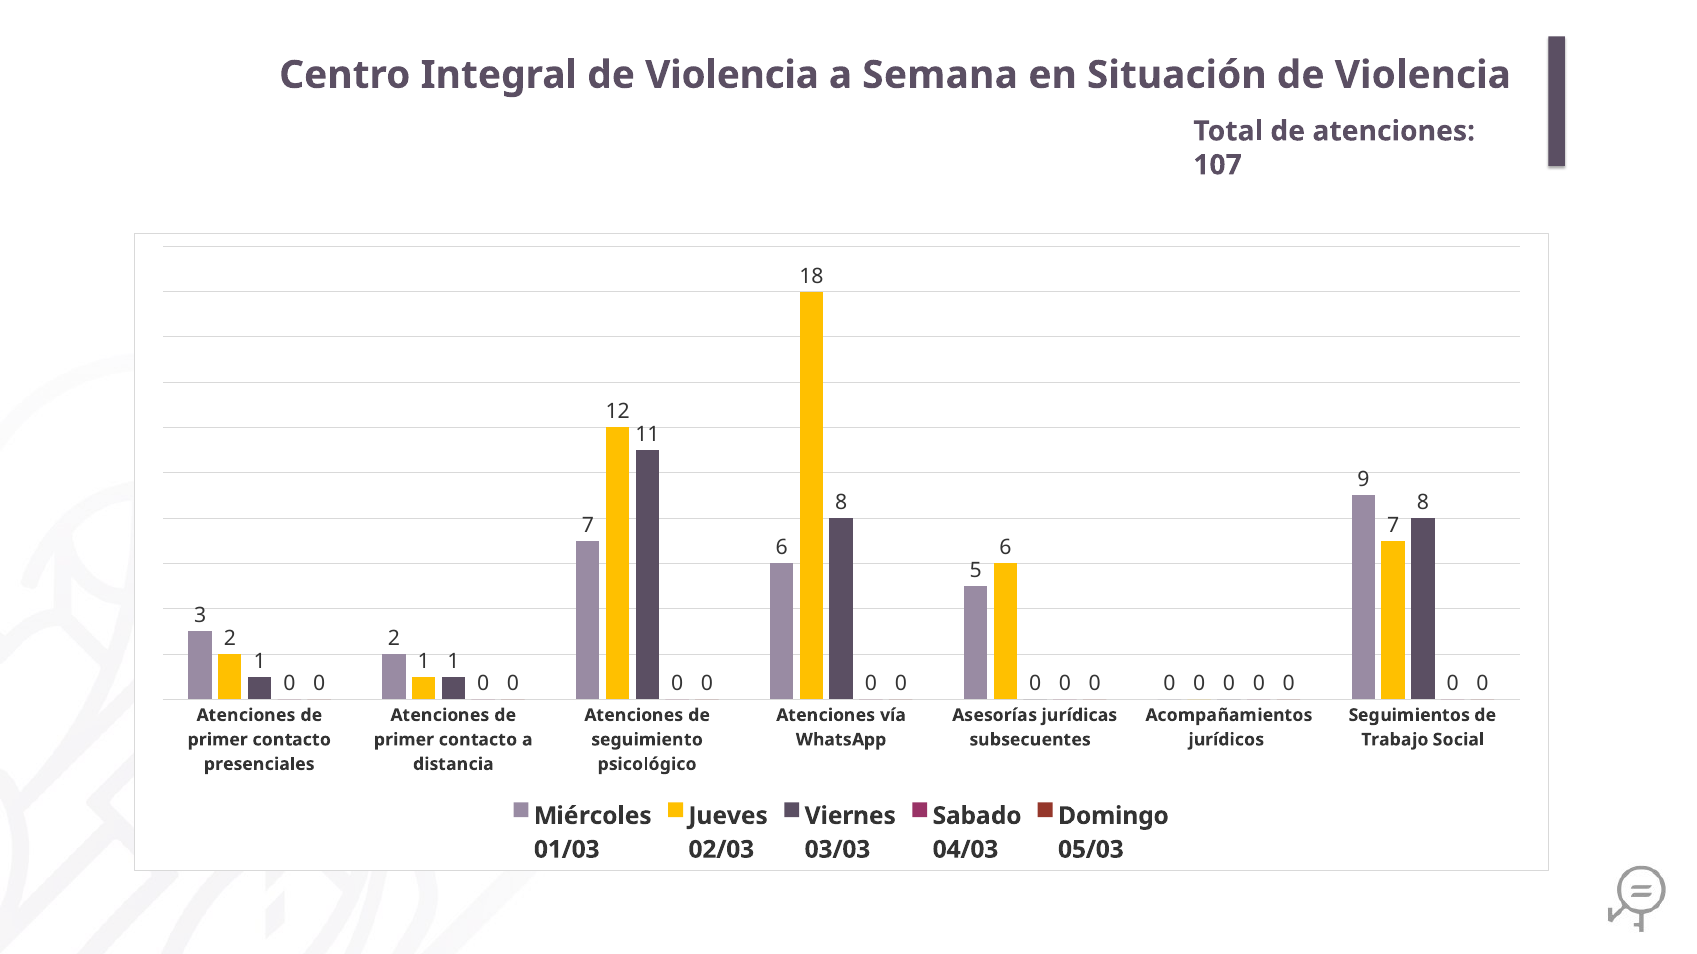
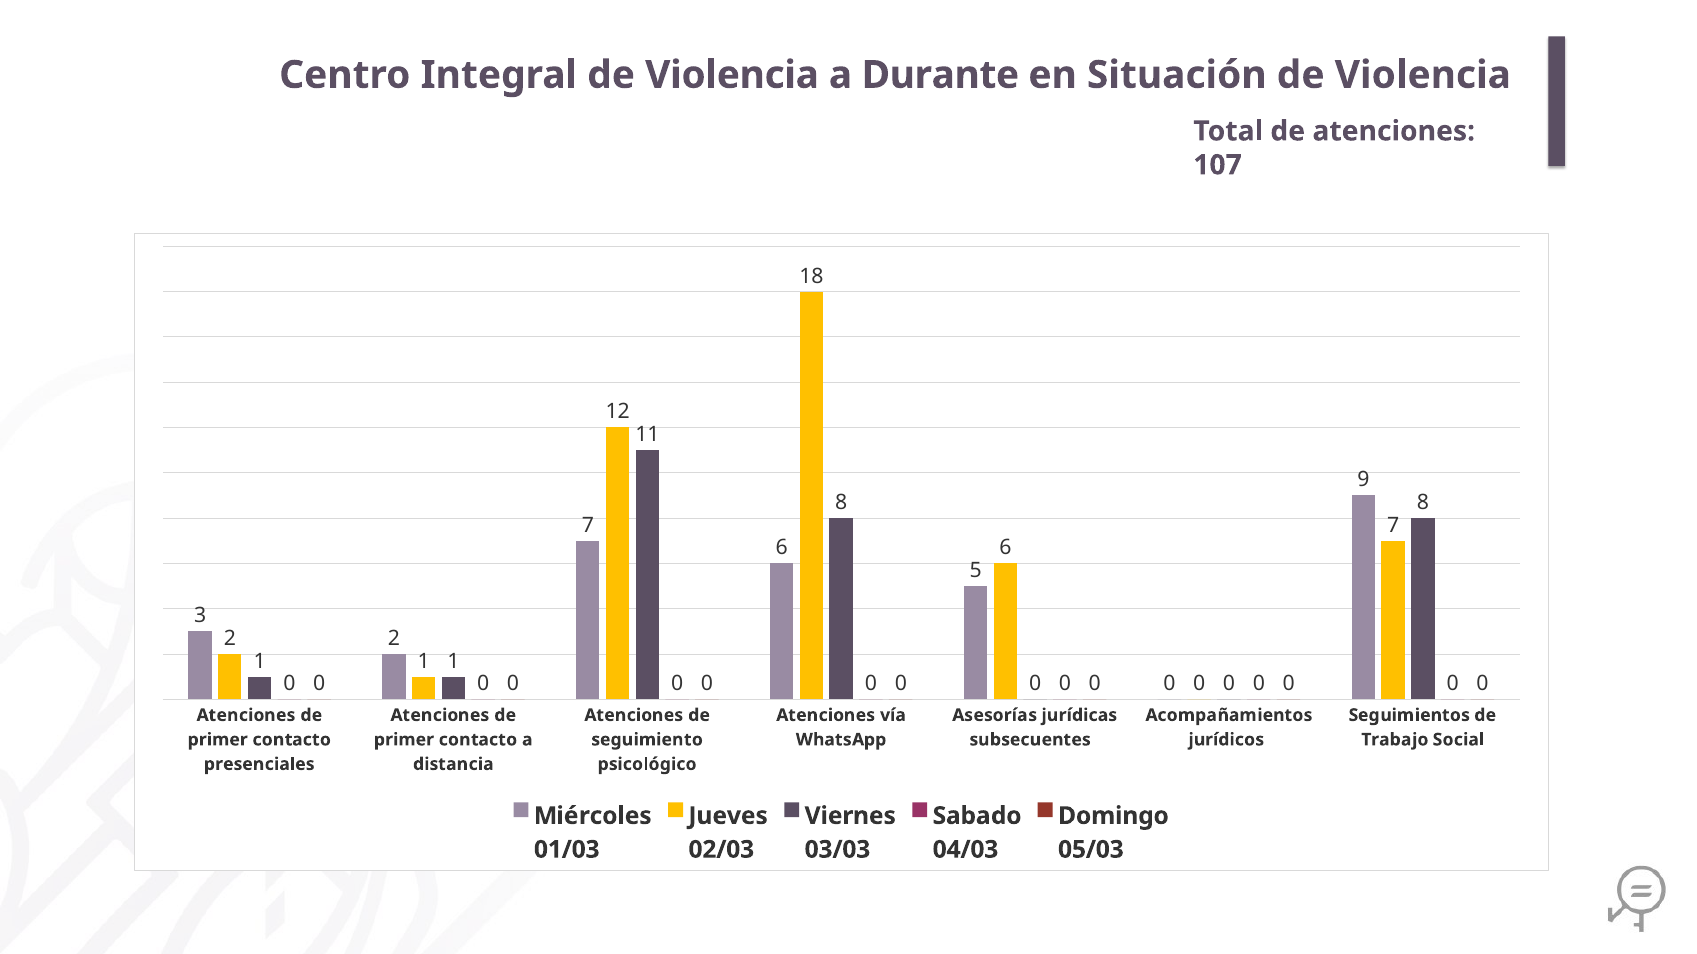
Semana: Semana -> Durante (940, 75)
